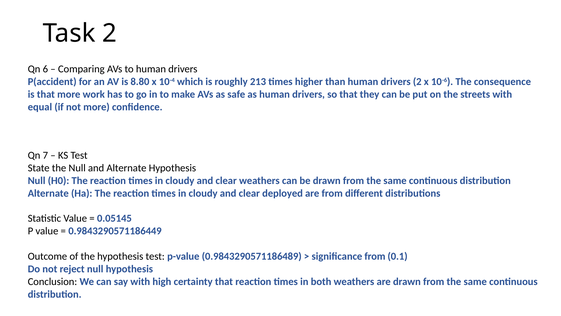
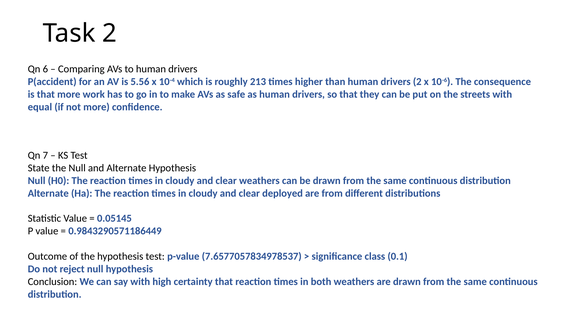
8.80: 8.80 -> 5.56 (140, 82)
0.9843290571186489: 0.9843290571186489 -> 7.6577057834978537 (252, 256)
significance from: from -> class (375, 256)
